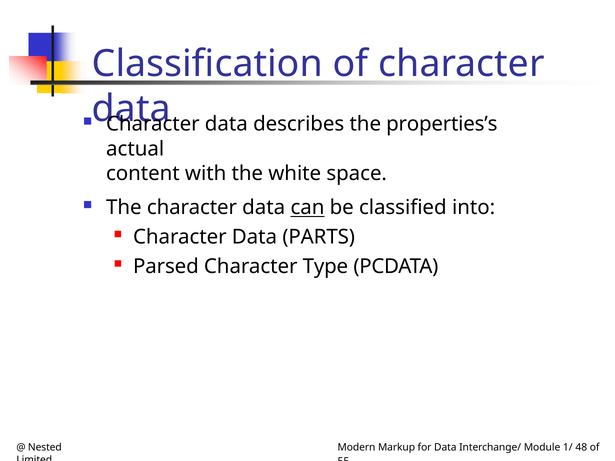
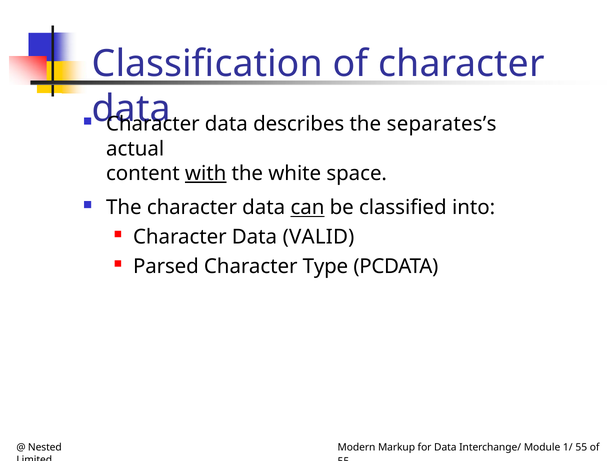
properties’s: properties’s -> separates’s (442, 124)
with underline: none -> present (206, 174)
PARTS: PARTS -> VALID (319, 237)
1/ 48: 48 -> 55 (581, 448)
